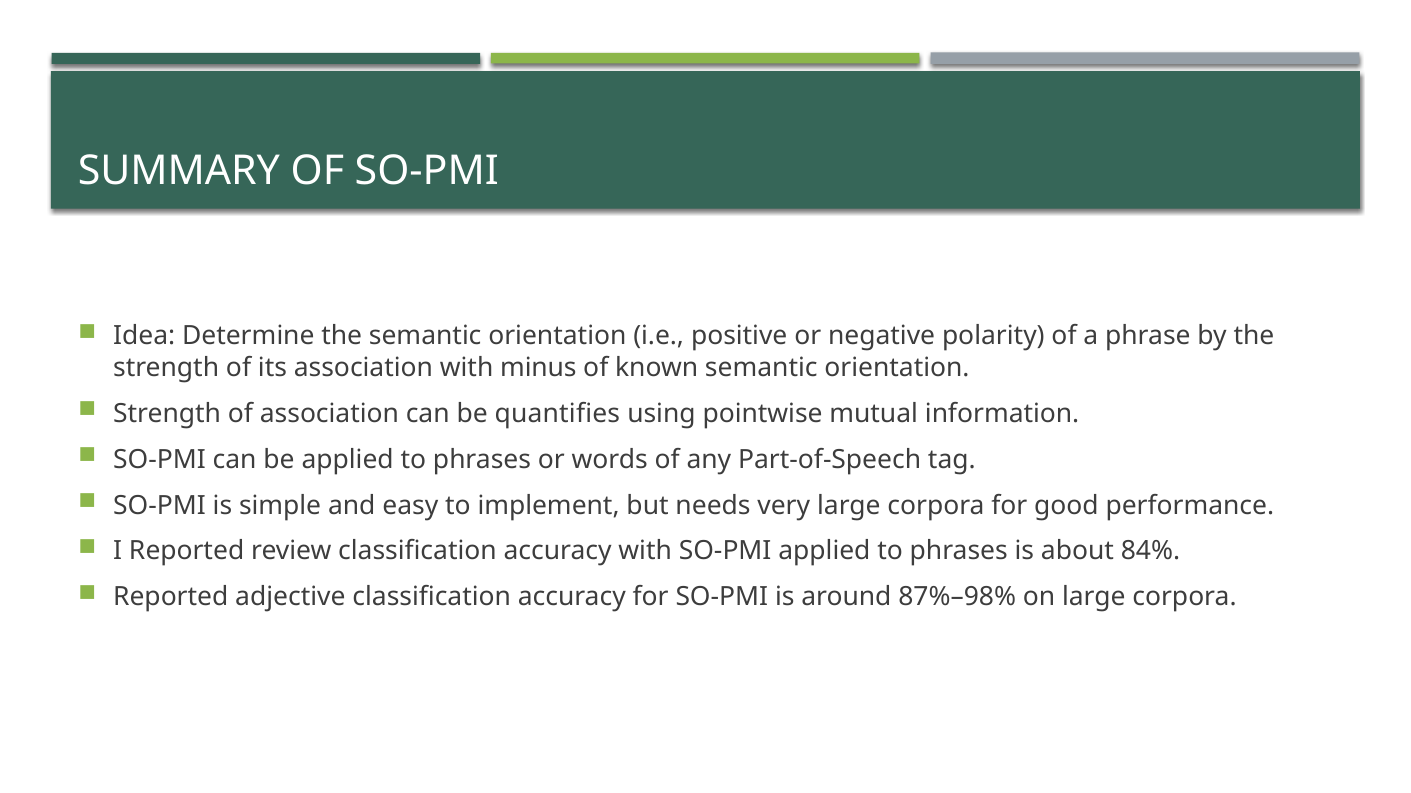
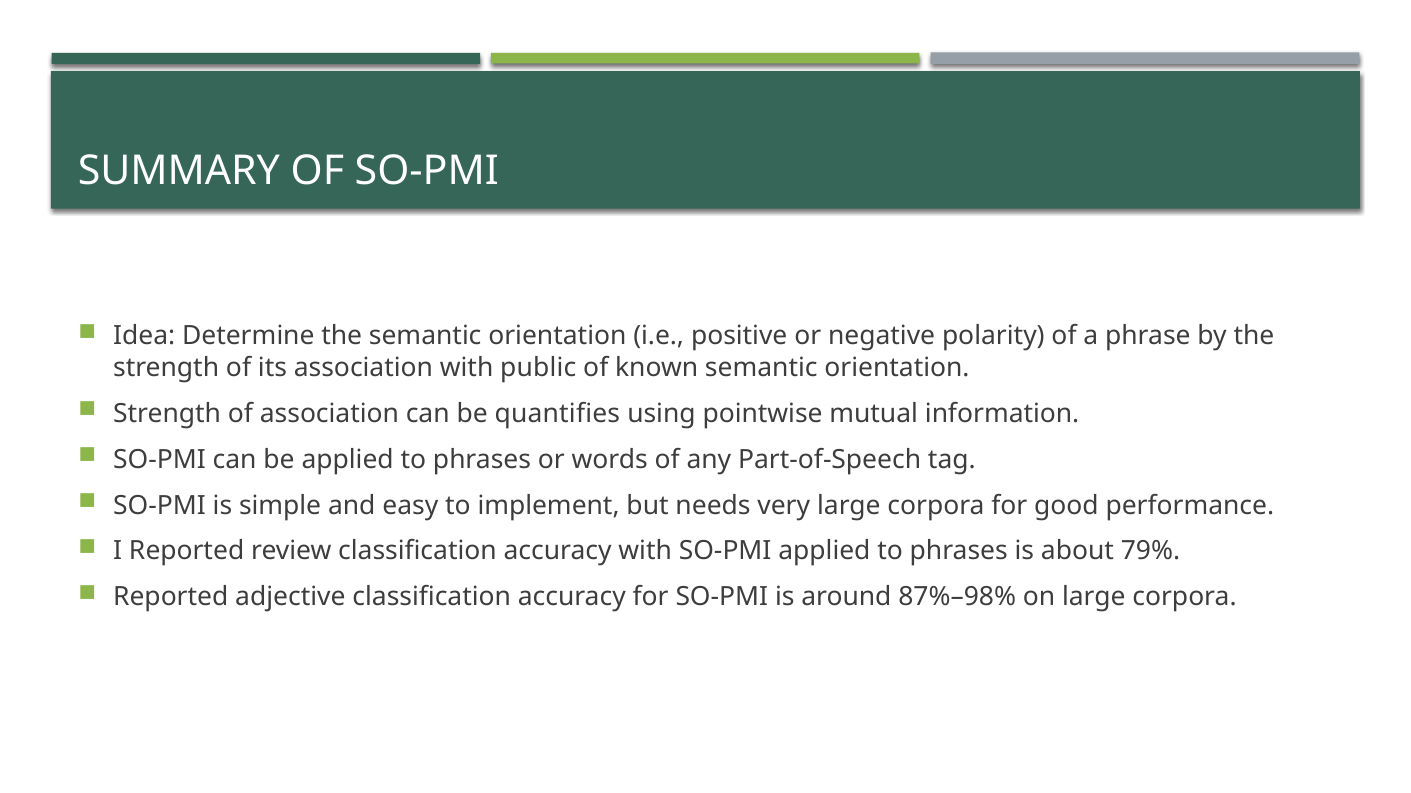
minus: minus -> public (538, 368)
84%: 84% -> 79% (1151, 552)
